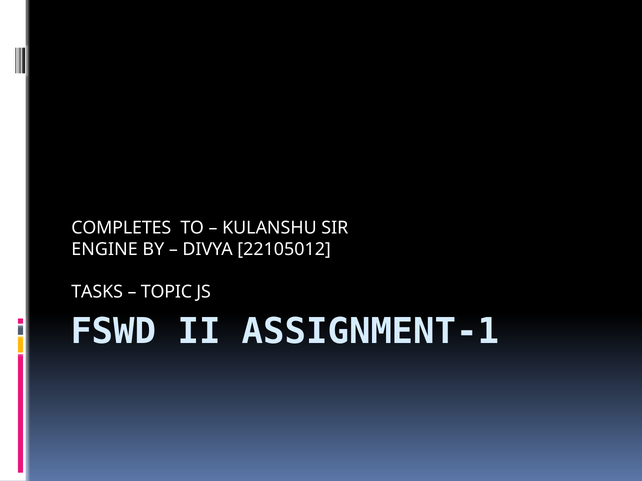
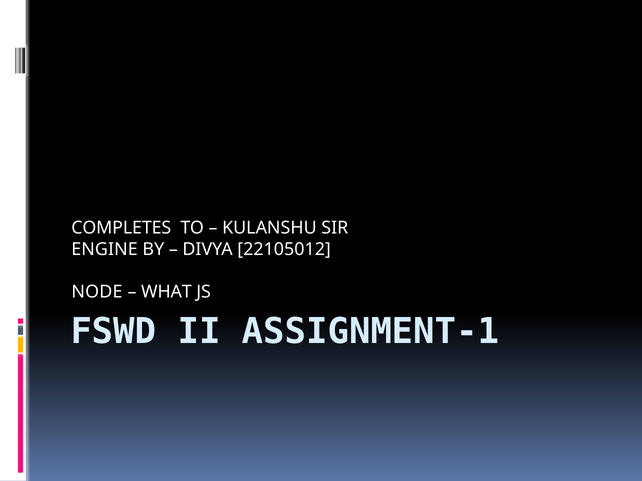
TASKS: TASKS -> NODE (97, 292)
TOPIC: TOPIC -> WHAT (166, 292)
